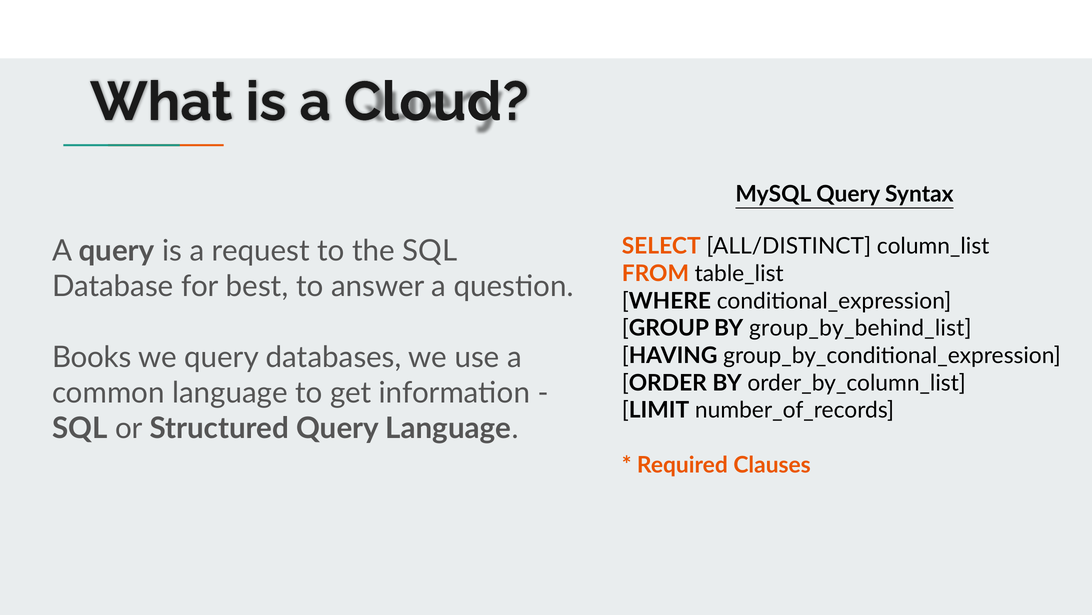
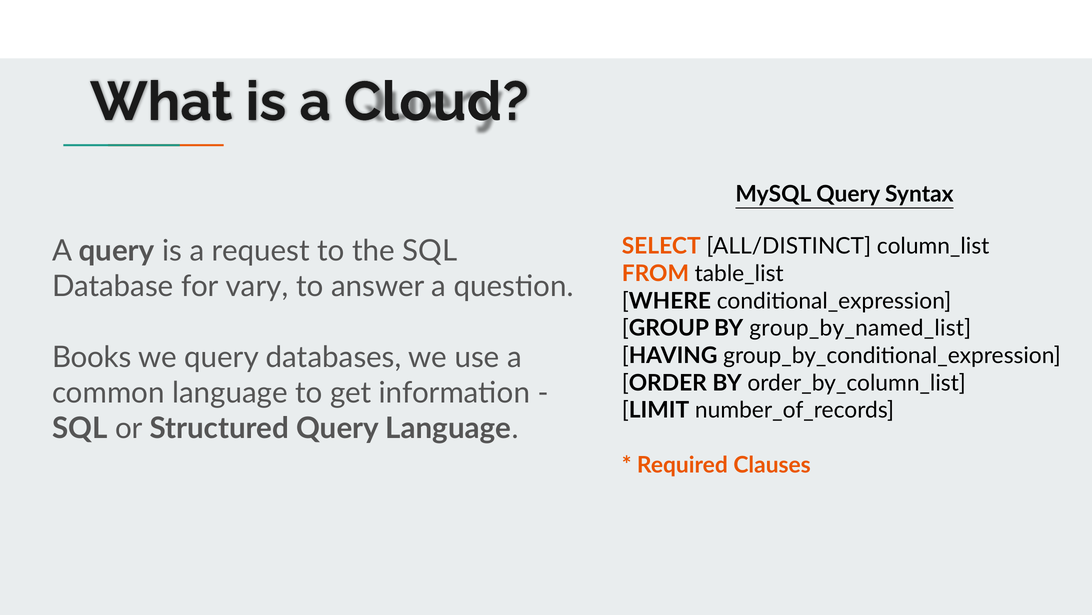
best: best -> vary (257, 286)
group_by_behind_list: group_by_behind_list -> group_by_named_list (860, 328)
